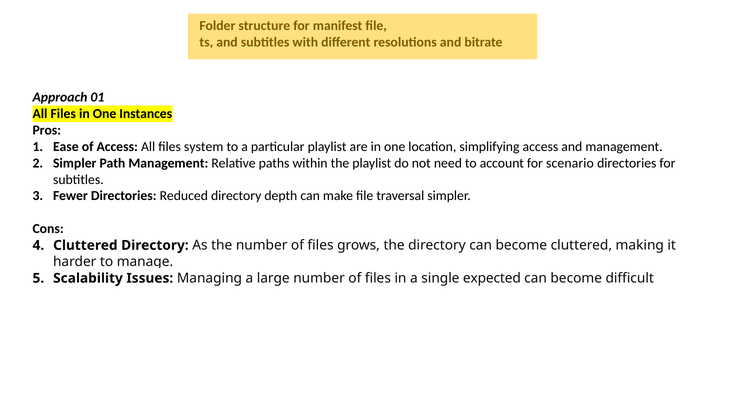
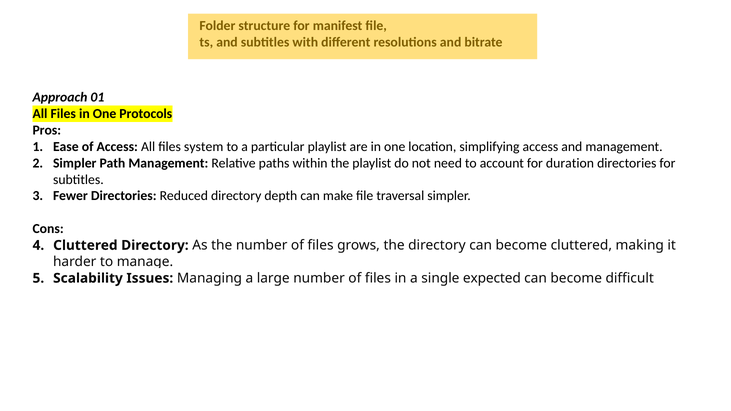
Instances: Instances -> Protocols (146, 114)
scenario: scenario -> duration (570, 163)
